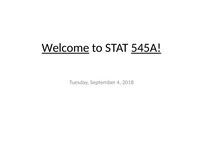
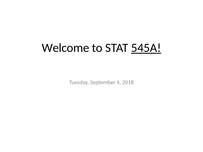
Welcome underline: present -> none (65, 48)
